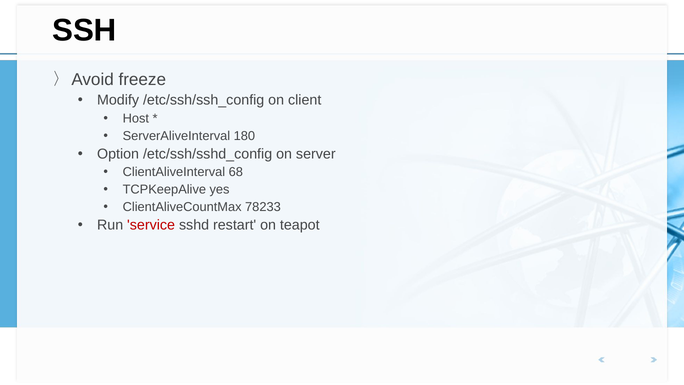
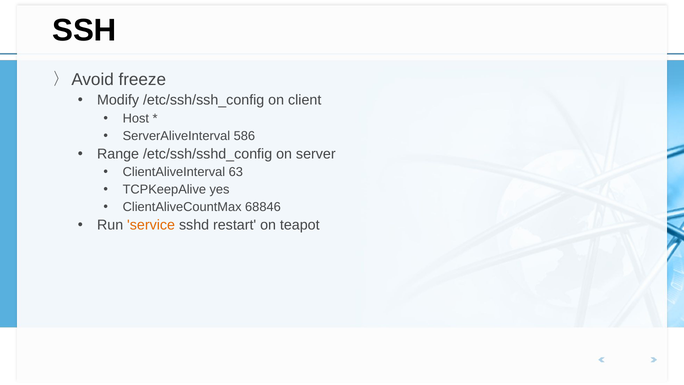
180: 180 -> 586 (244, 136)
Option: Option -> Range (118, 154)
68: 68 -> 63 (236, 172)
78233: 78233 -> 68846 (263, 207)
service colour: red -> orange (151, 225)
